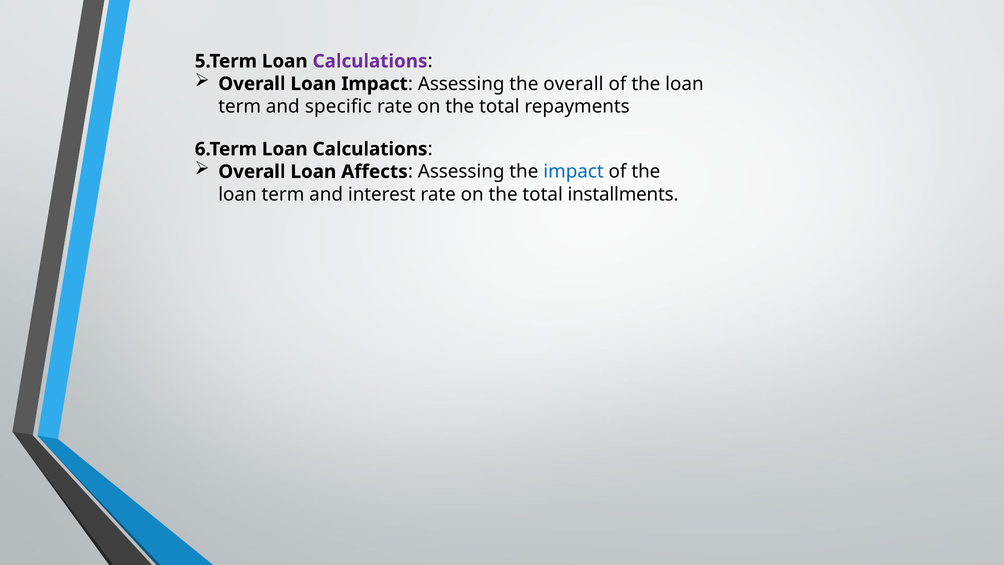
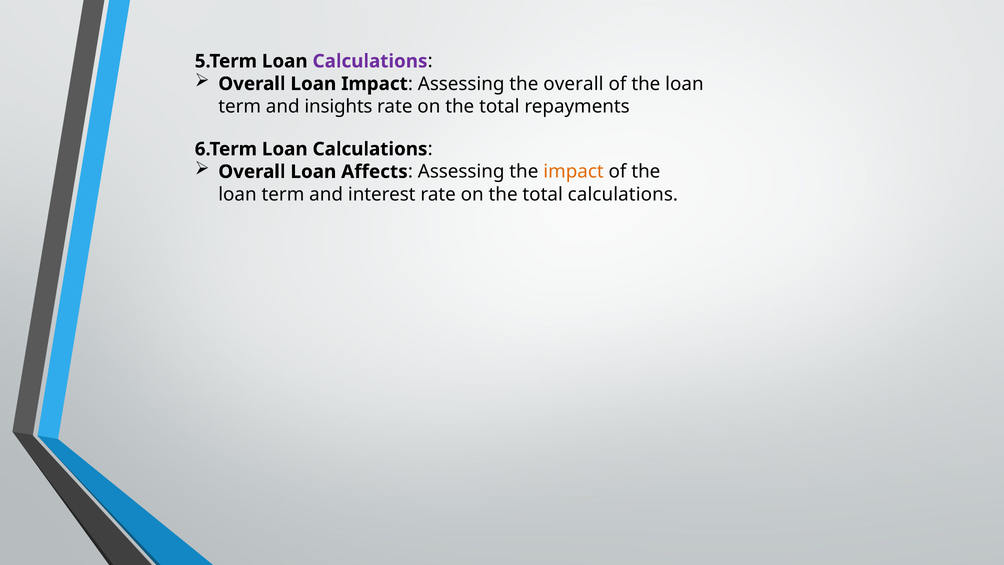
specific: specific -> insights (338, 106)
impact colour: blue -> orange (574, 172)
total installments: installments -> calculations (623, 194)
